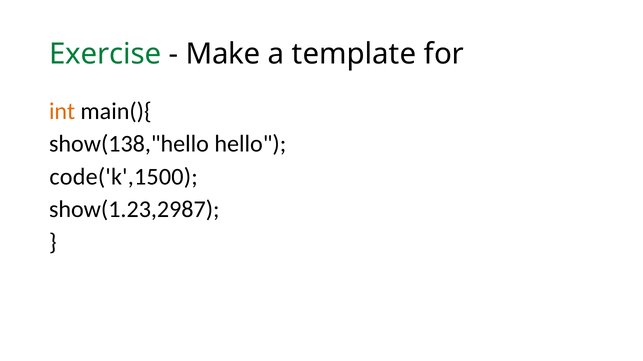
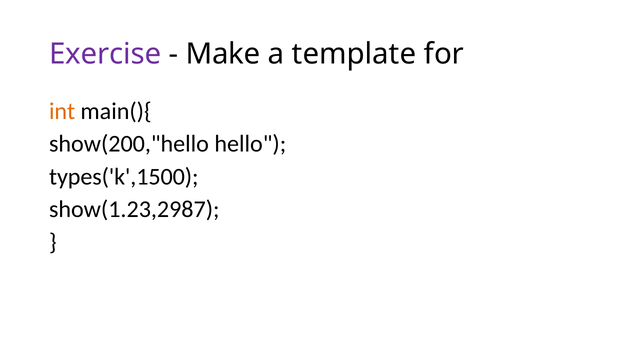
Exercise colour: green -> purple (105, 54)
show(138,"hello: show(138,"hello -> show(200,"hello (129, 144)
code('k',1500: code('k',1500 -> types('k',1500 (124, 177)
